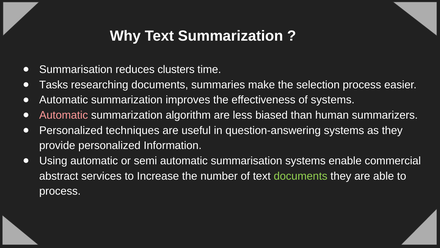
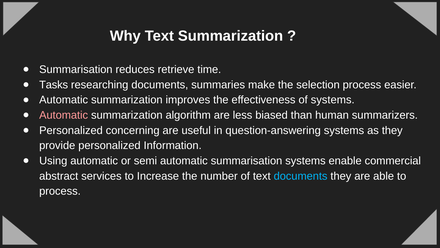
clusters: clusters -> retrieve (176, 69)
techniques: techniques -> concerning (133, 130)
documents colour: light green -> light blue (301, 176)
